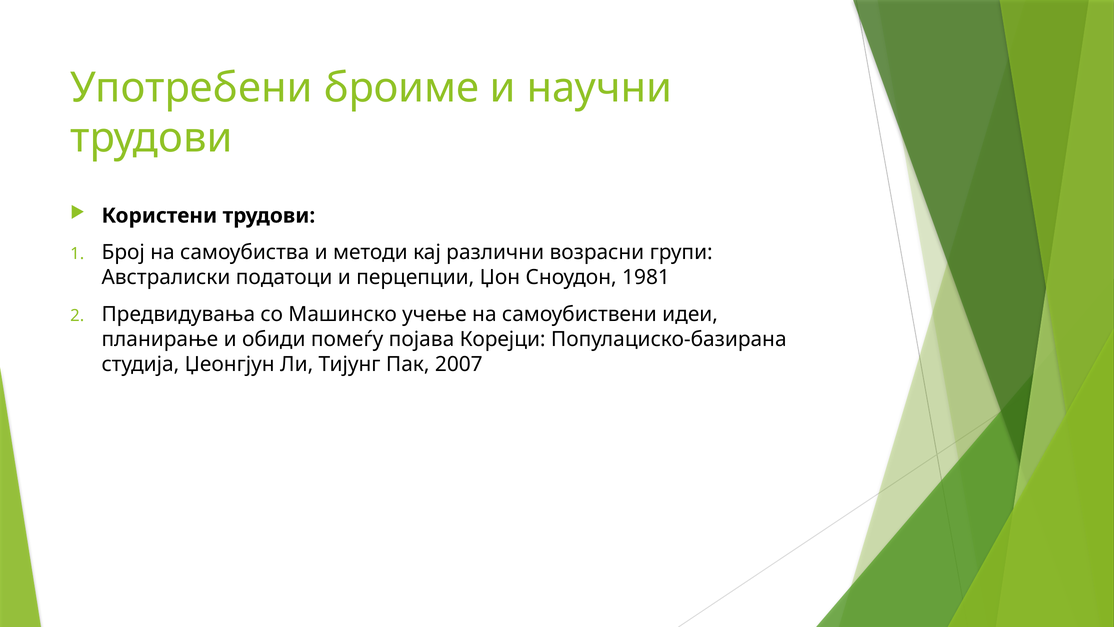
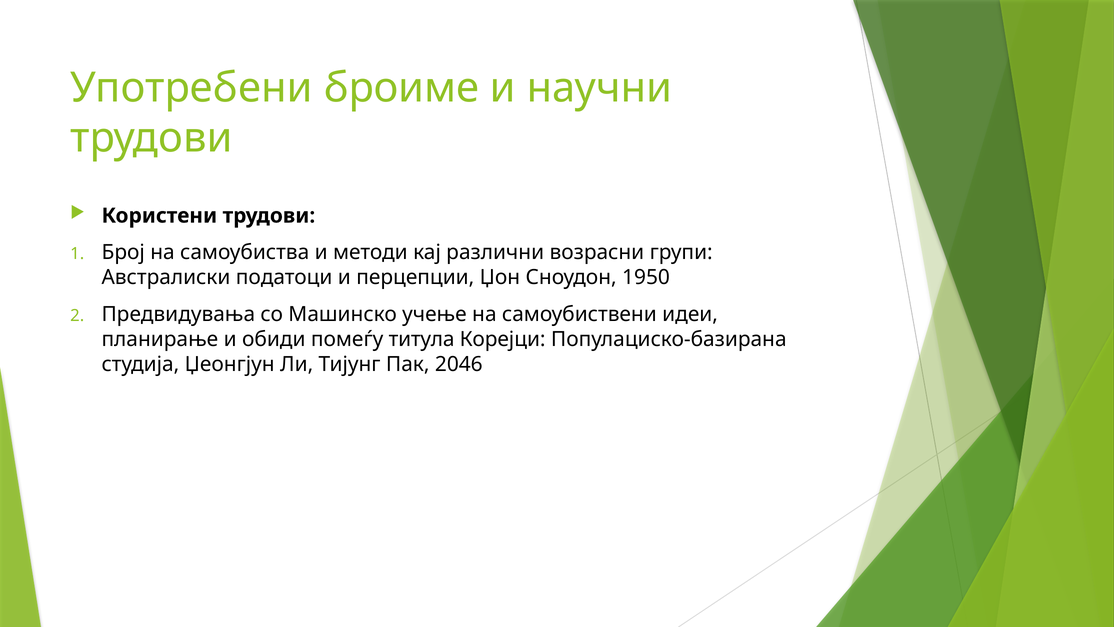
1981: 1981 -> 1950 (646, 277)
појава: појава -> титула (422, 339)
2007: 2007 -> 2046 (459, 364)
